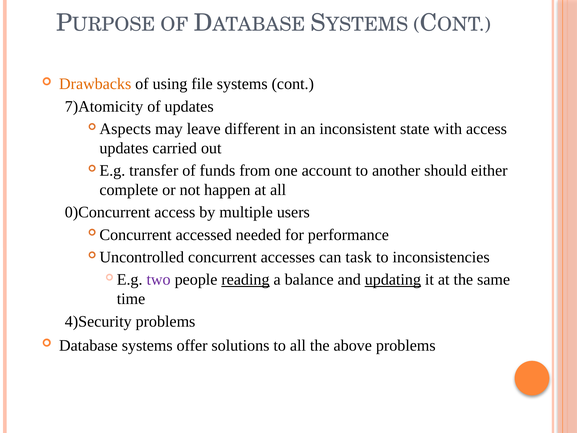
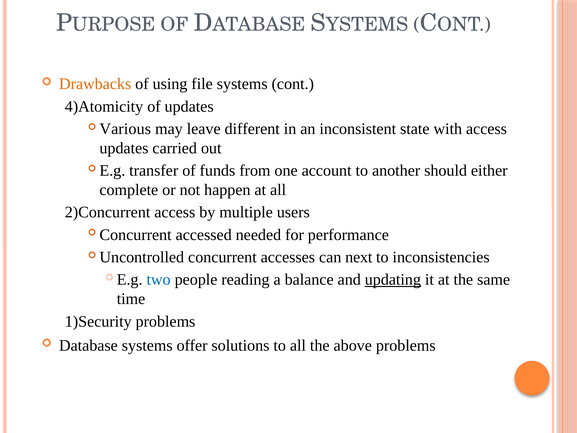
7)Atomicity: 7)Atomicity -> 4)Atomicity (104, 106)
Aspects: Aspects -> Various (125, 129)
0)Concurrent: 0)Concurrent -> 2)Concurrent (108, 212)
task: task -> next (359, 257)
two colour: purple -> blue (159, 280)
reading underline: present -> none (245, 280)
4)Security: 4)Security -> 1)Security (98, 321)
